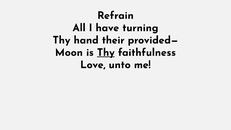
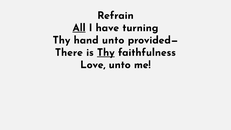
All underline: none -> present (79, 28)
hand their: their -> unto (113, 40)
Moon: Moon -> There (69, 52)
